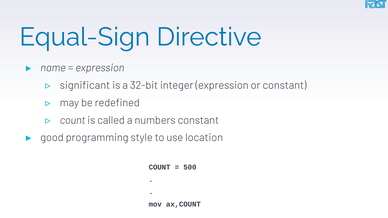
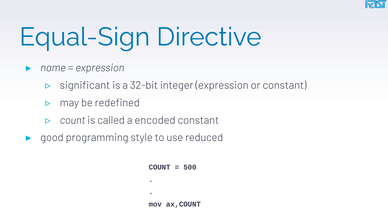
numbers: numbers -> encoded (155, 120)
location: location -> reduced (204, 138)
